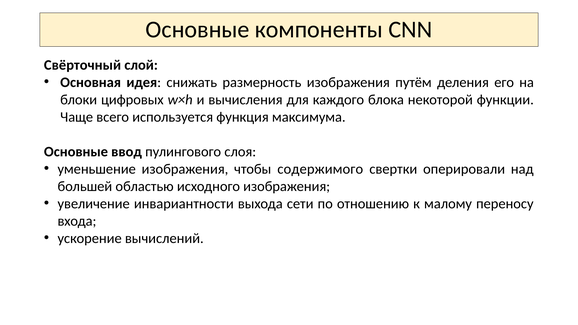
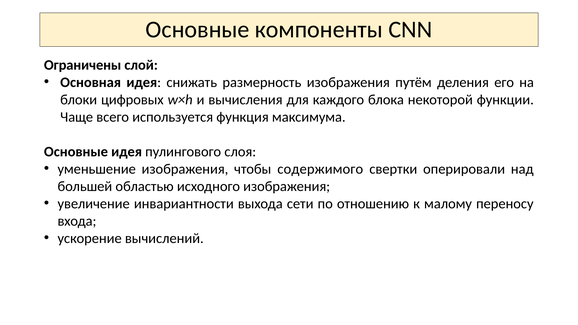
Свёрточный: Свёрточный -> Ограничены (83, 65)
Основные ввод: ввод -> идея (127, 152)
